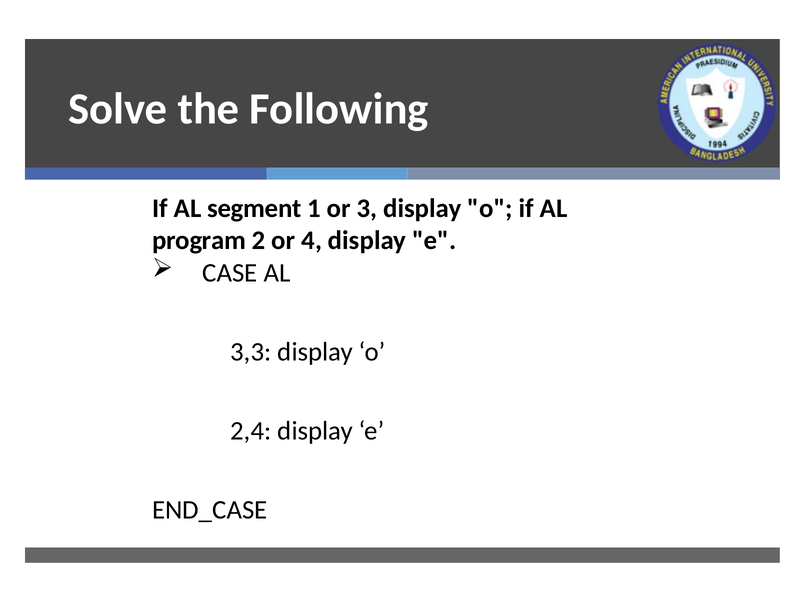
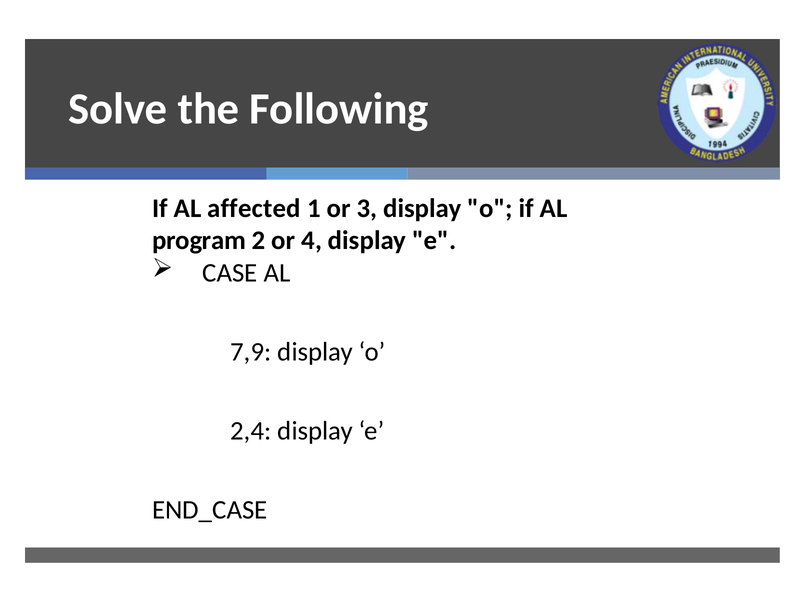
segment: segment -> affected (254, 209)
3,3: 3,3 -> 7,9 (251, 352)
